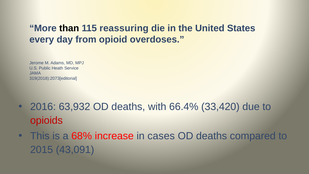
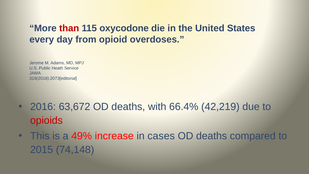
than colour: black -> red (69, 28)
reassuring: reassuring -> oxycodone (124, 28)
63,932: 63,932 -> 63,672 (74, 107)
33,420: 33,420 -> 42,219 (220, 107)
68%: 68% -> 49% (82, 136)
43,091: 43,091 -> 74,148 (75, 149)
